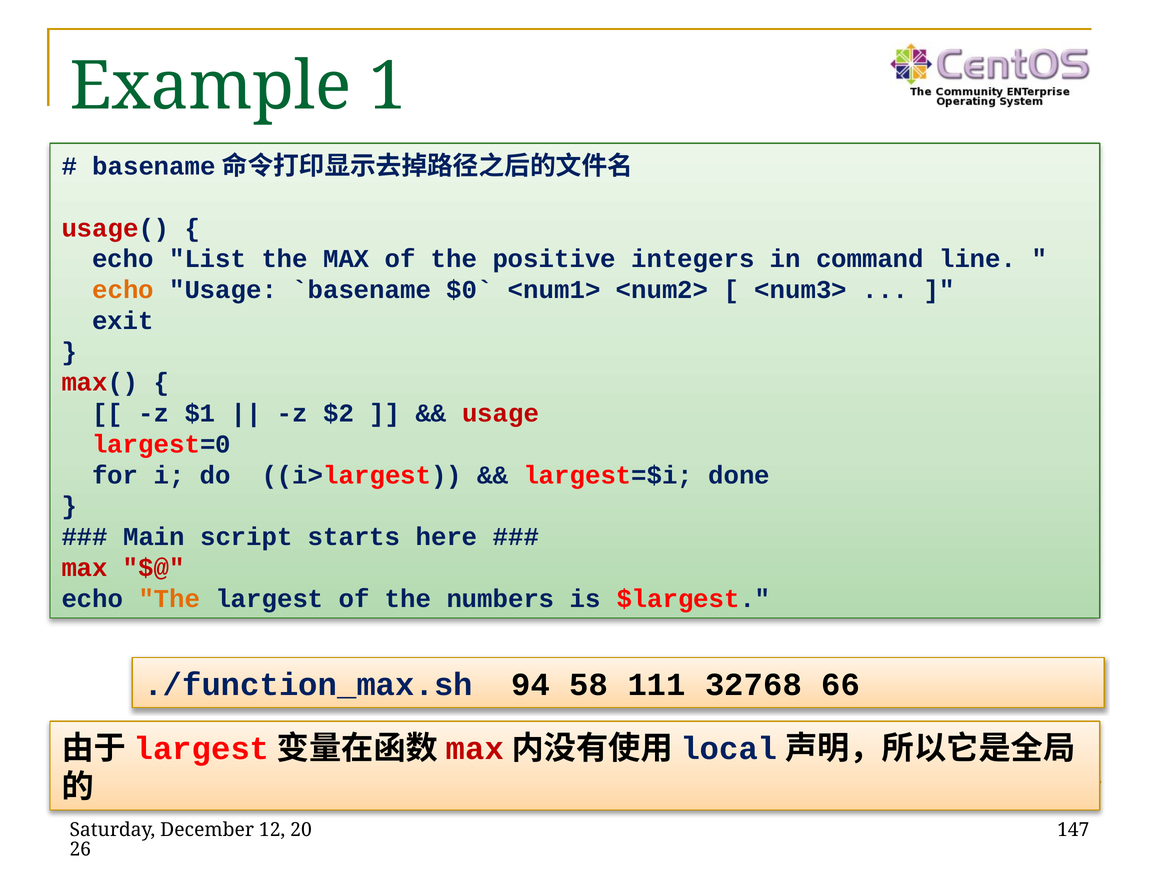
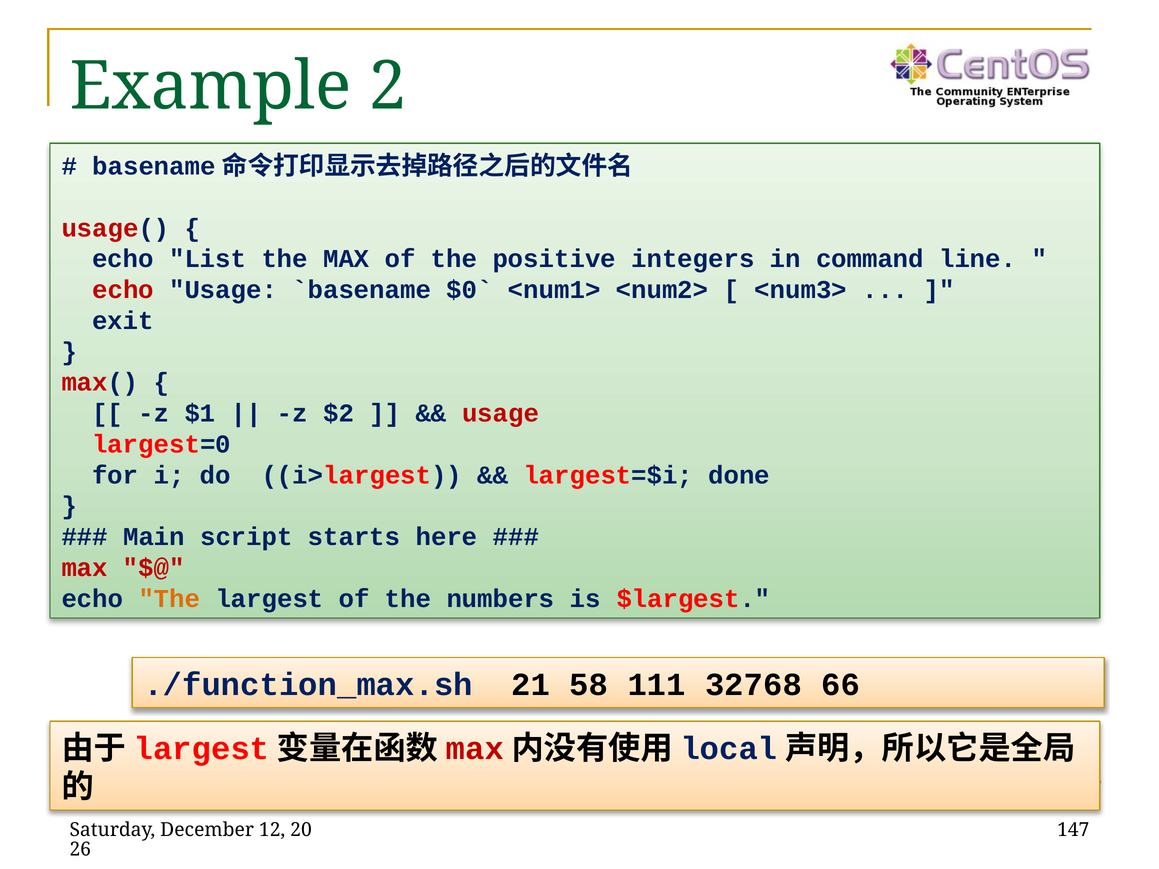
1: 1 -> 2 (388, 86)
echo colour: orange -> red (123, 290)
94: 94 -> 21 (531, 685)
